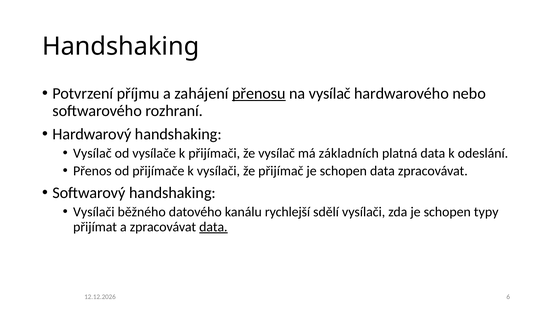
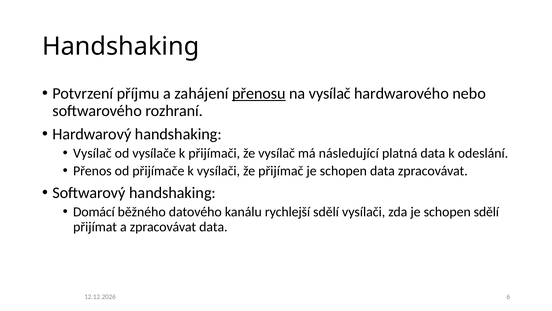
základních: základních -> následující (349, 153)
Vysílači: Vysílači -> Domácí (94, 212)
schopen typy: typy -> sdělí (486, 212)
data underline: present -> none (213, 226)
